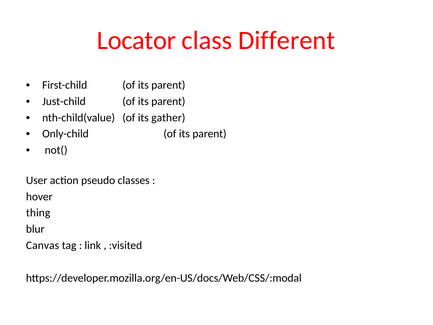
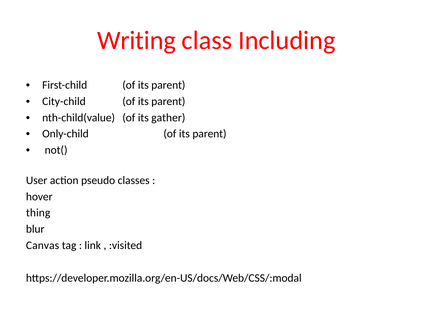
Locator: Locator -> Writing (136, 40)
Different: Different -> Including (287, 40)
Just-child: Just-child -> City-child (64, 101)
